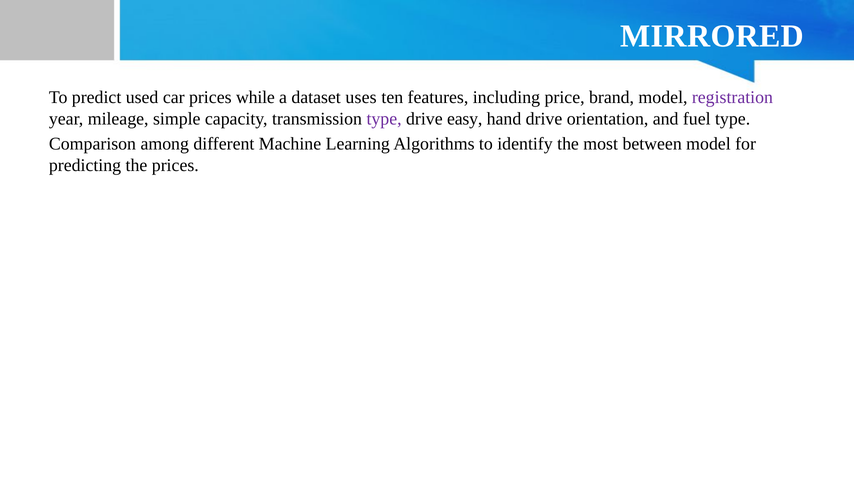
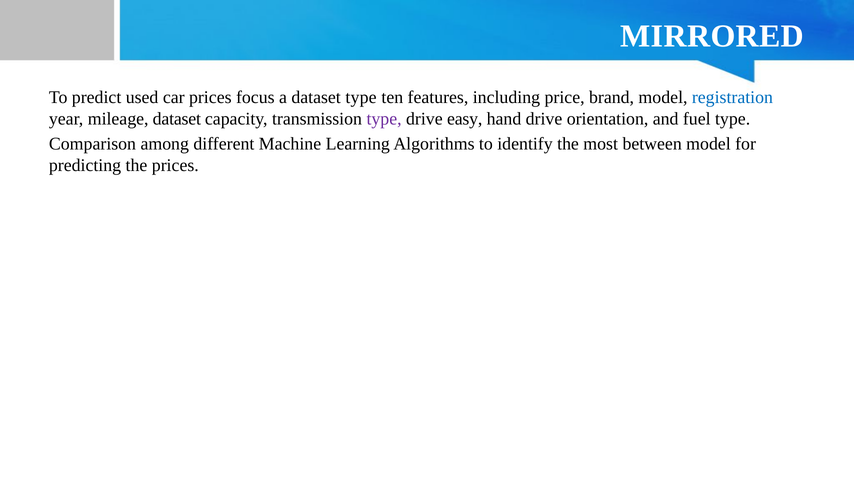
while: while -> focus (255, 97)
dataset uses: uses -> type (361, 97)
registration colour: purple -> blue (732, 97)
mileage simple: simple -> dataset (177, 119)
